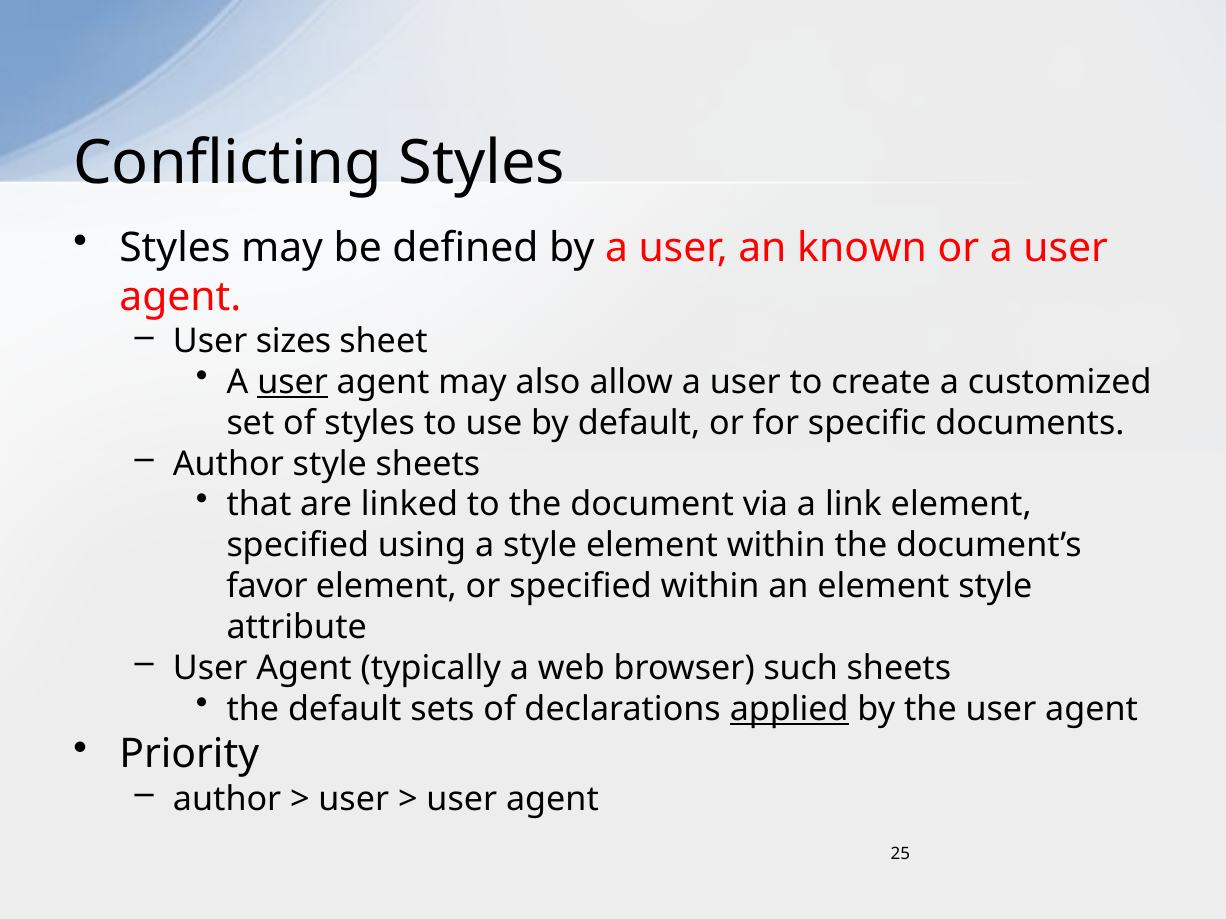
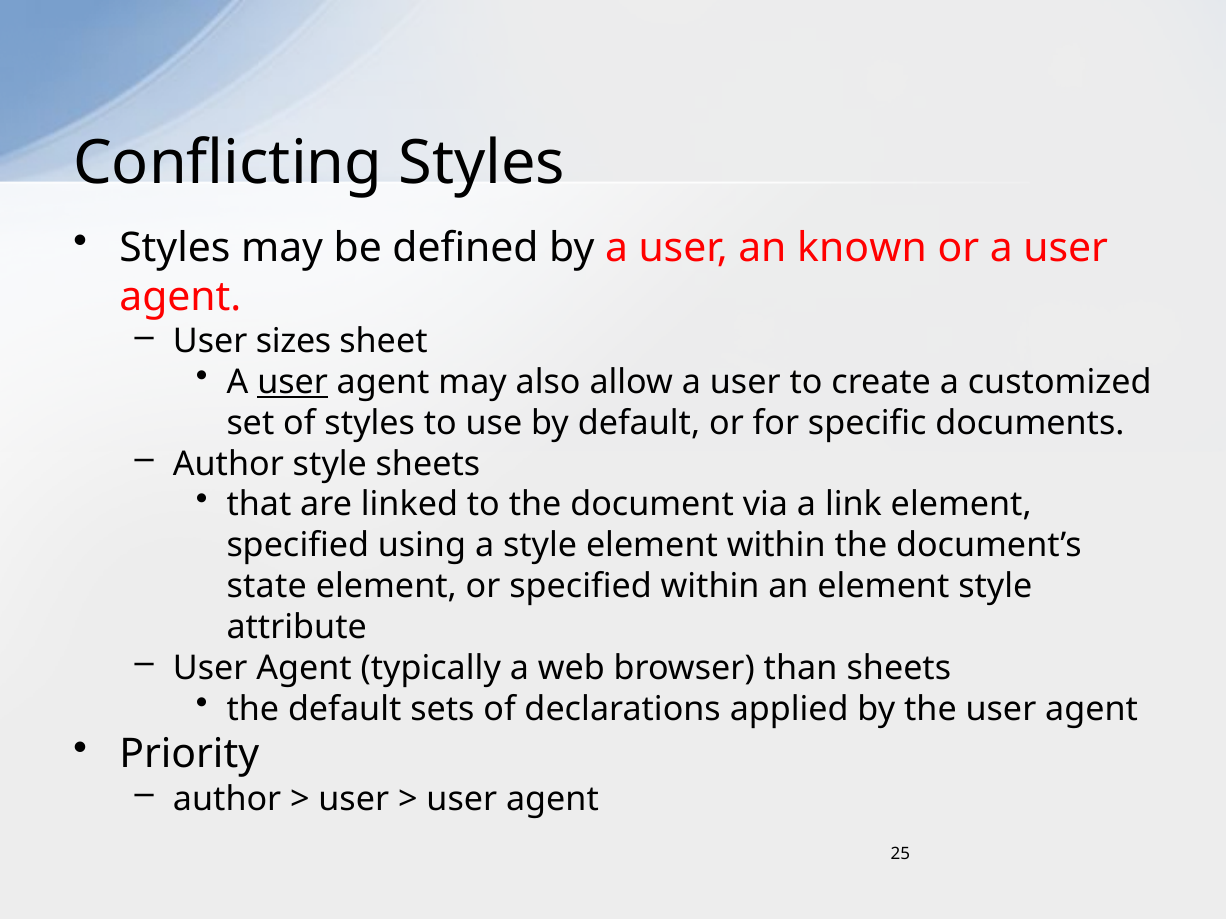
favor: favor -> state (267, 587)
such: such -> than (801, 669)
applied underline: present -> none (789, 709)
